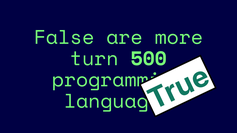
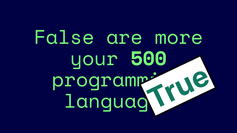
turn: turn -> your (94, 59)
